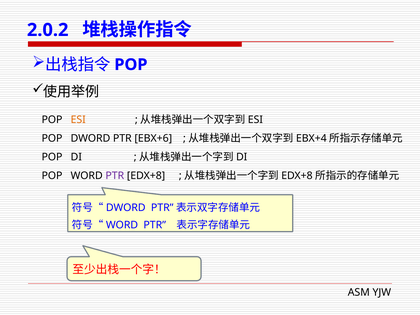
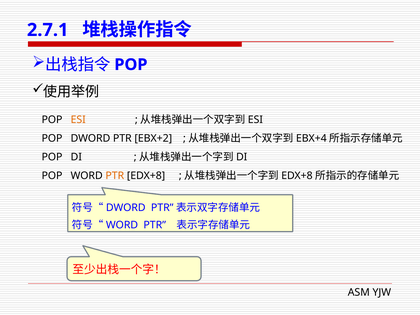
2.0.2: 2.0.2 -> 2.7.1 (48, 30)
EBX+6: EBX+6 -> EBX+2 (153, 138)
PTR colour: purple -> orange (115, 176)
